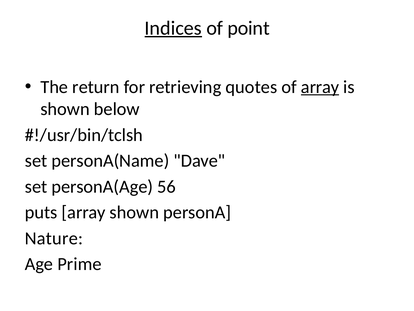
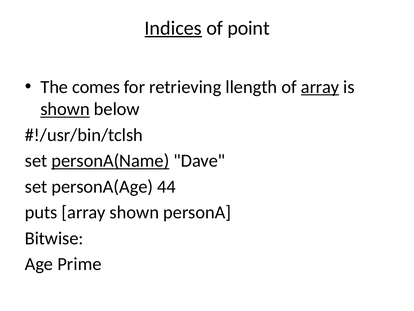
return: return -> comes (96, 87)
quotes: quotes -> llength (251, 87)
shown underline: none -> present (65, 109)
personA(Name underline: none -> present (110, 161)
56: 56 -> 44 (167, 186)
Nature: Nature -> Bitwise (54, 238)
